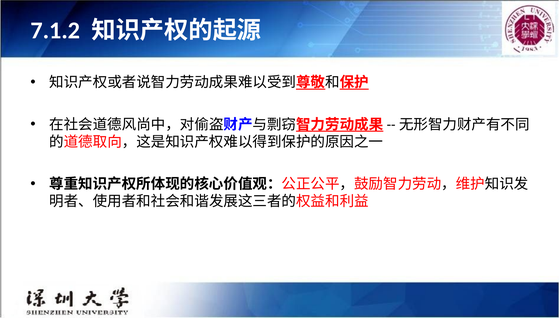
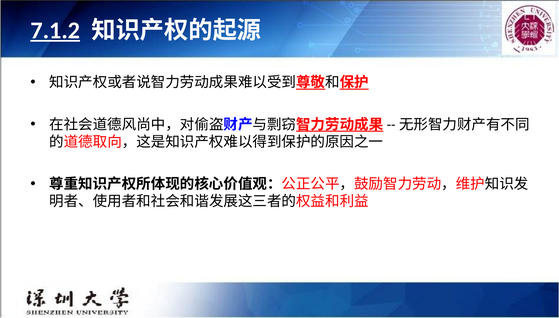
7.1.2 underline: none -> present (55, 30)
